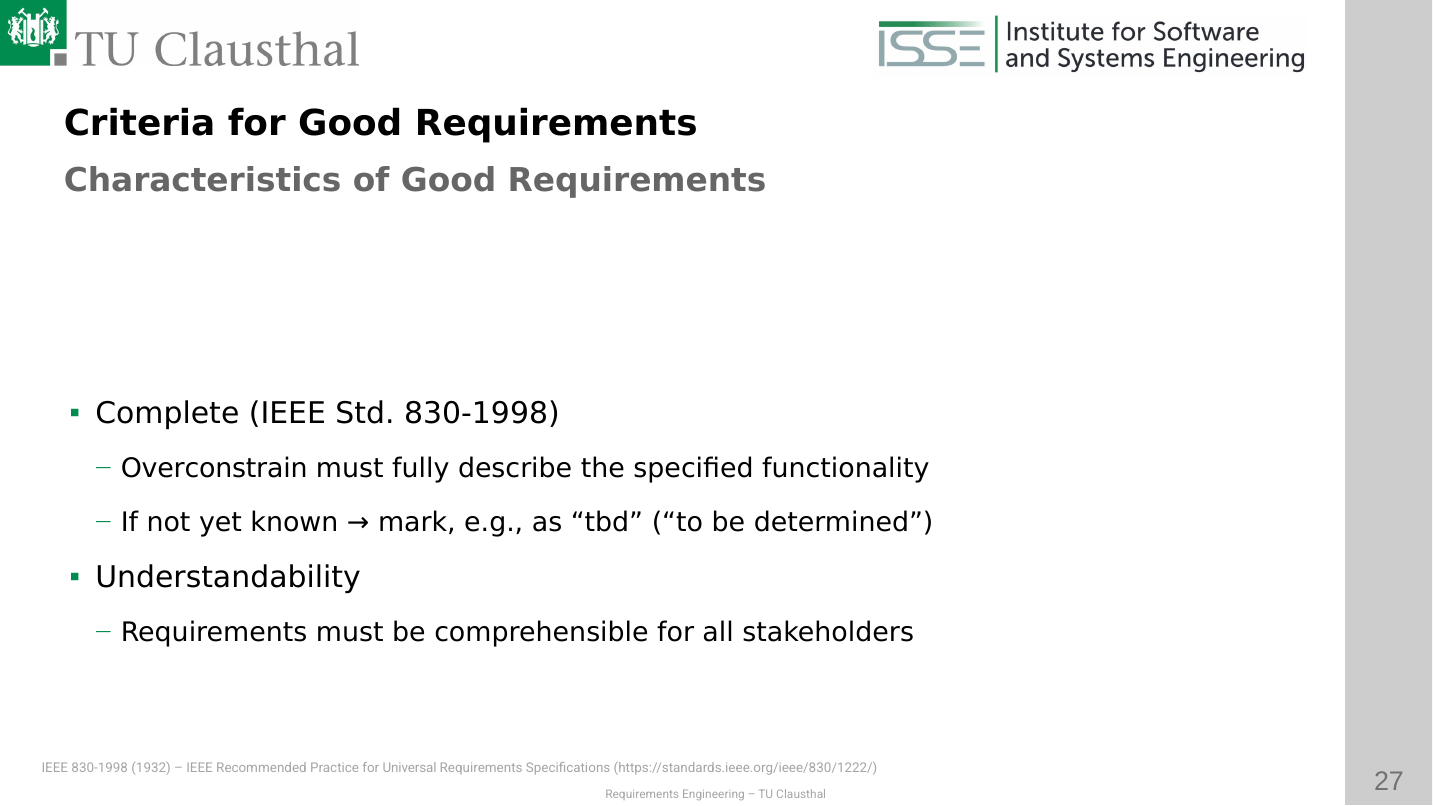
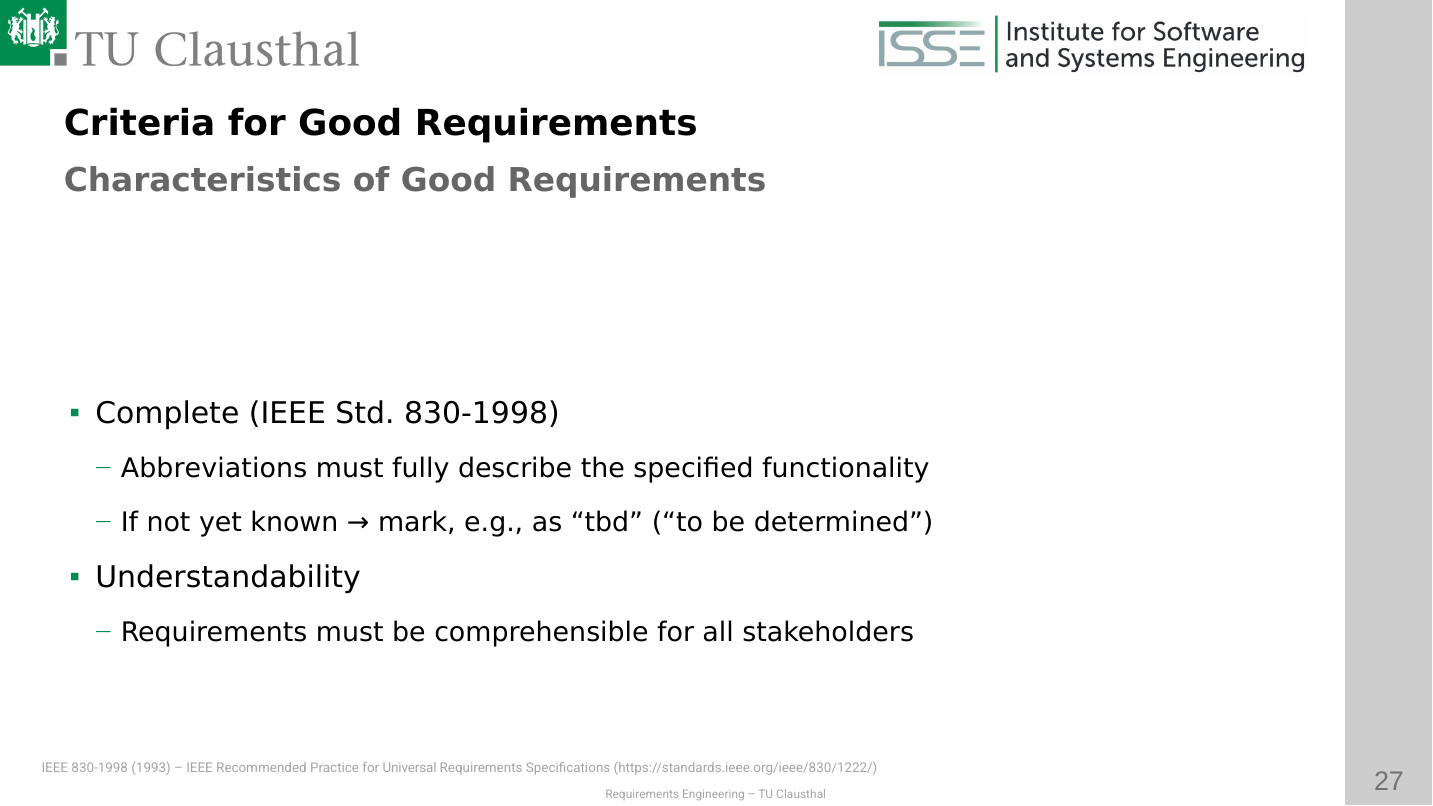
Overconstrain: Overconstrain -> Abbreviations (214, 469)
1932: 1932 -> 1993 (151, 768)
